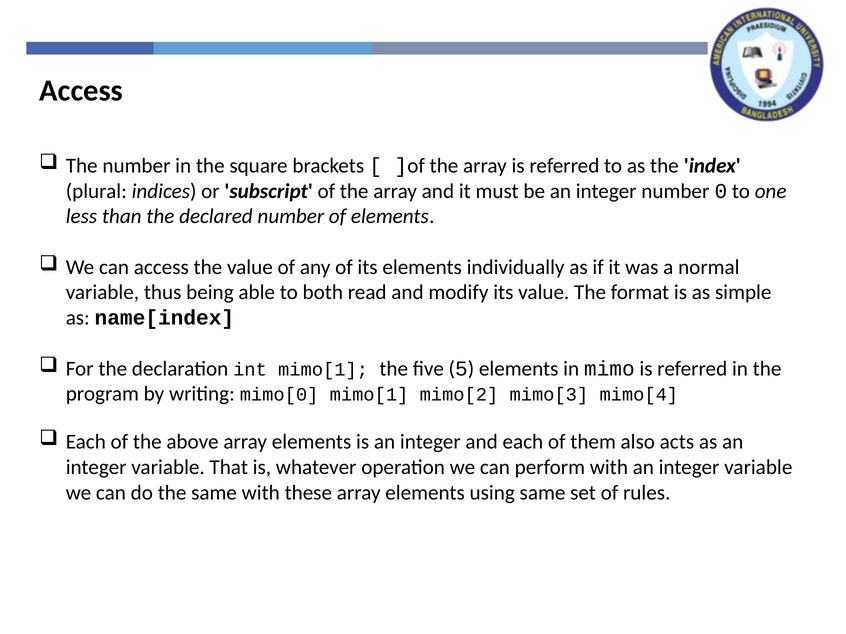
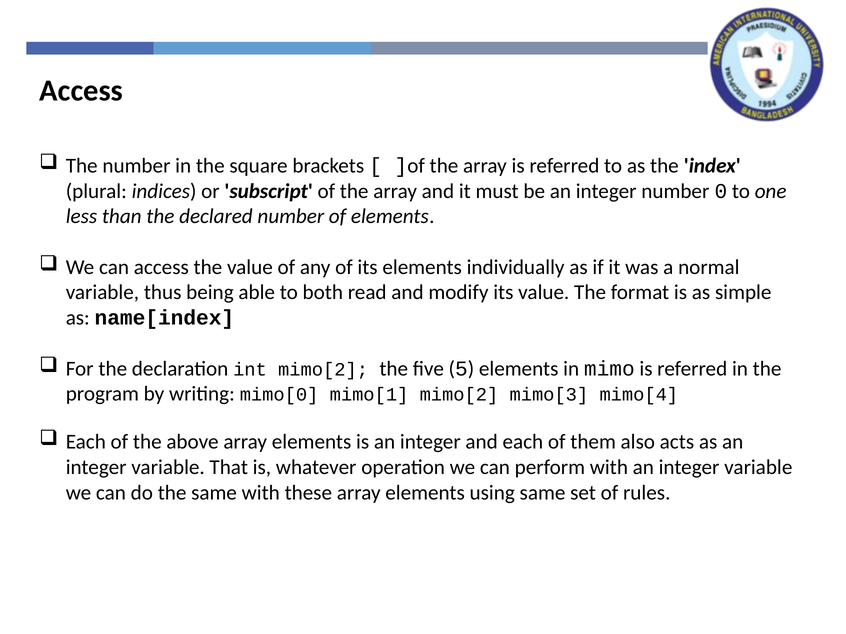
int mimo[1: mimo[1 -> mimo[2 (323, 370)
